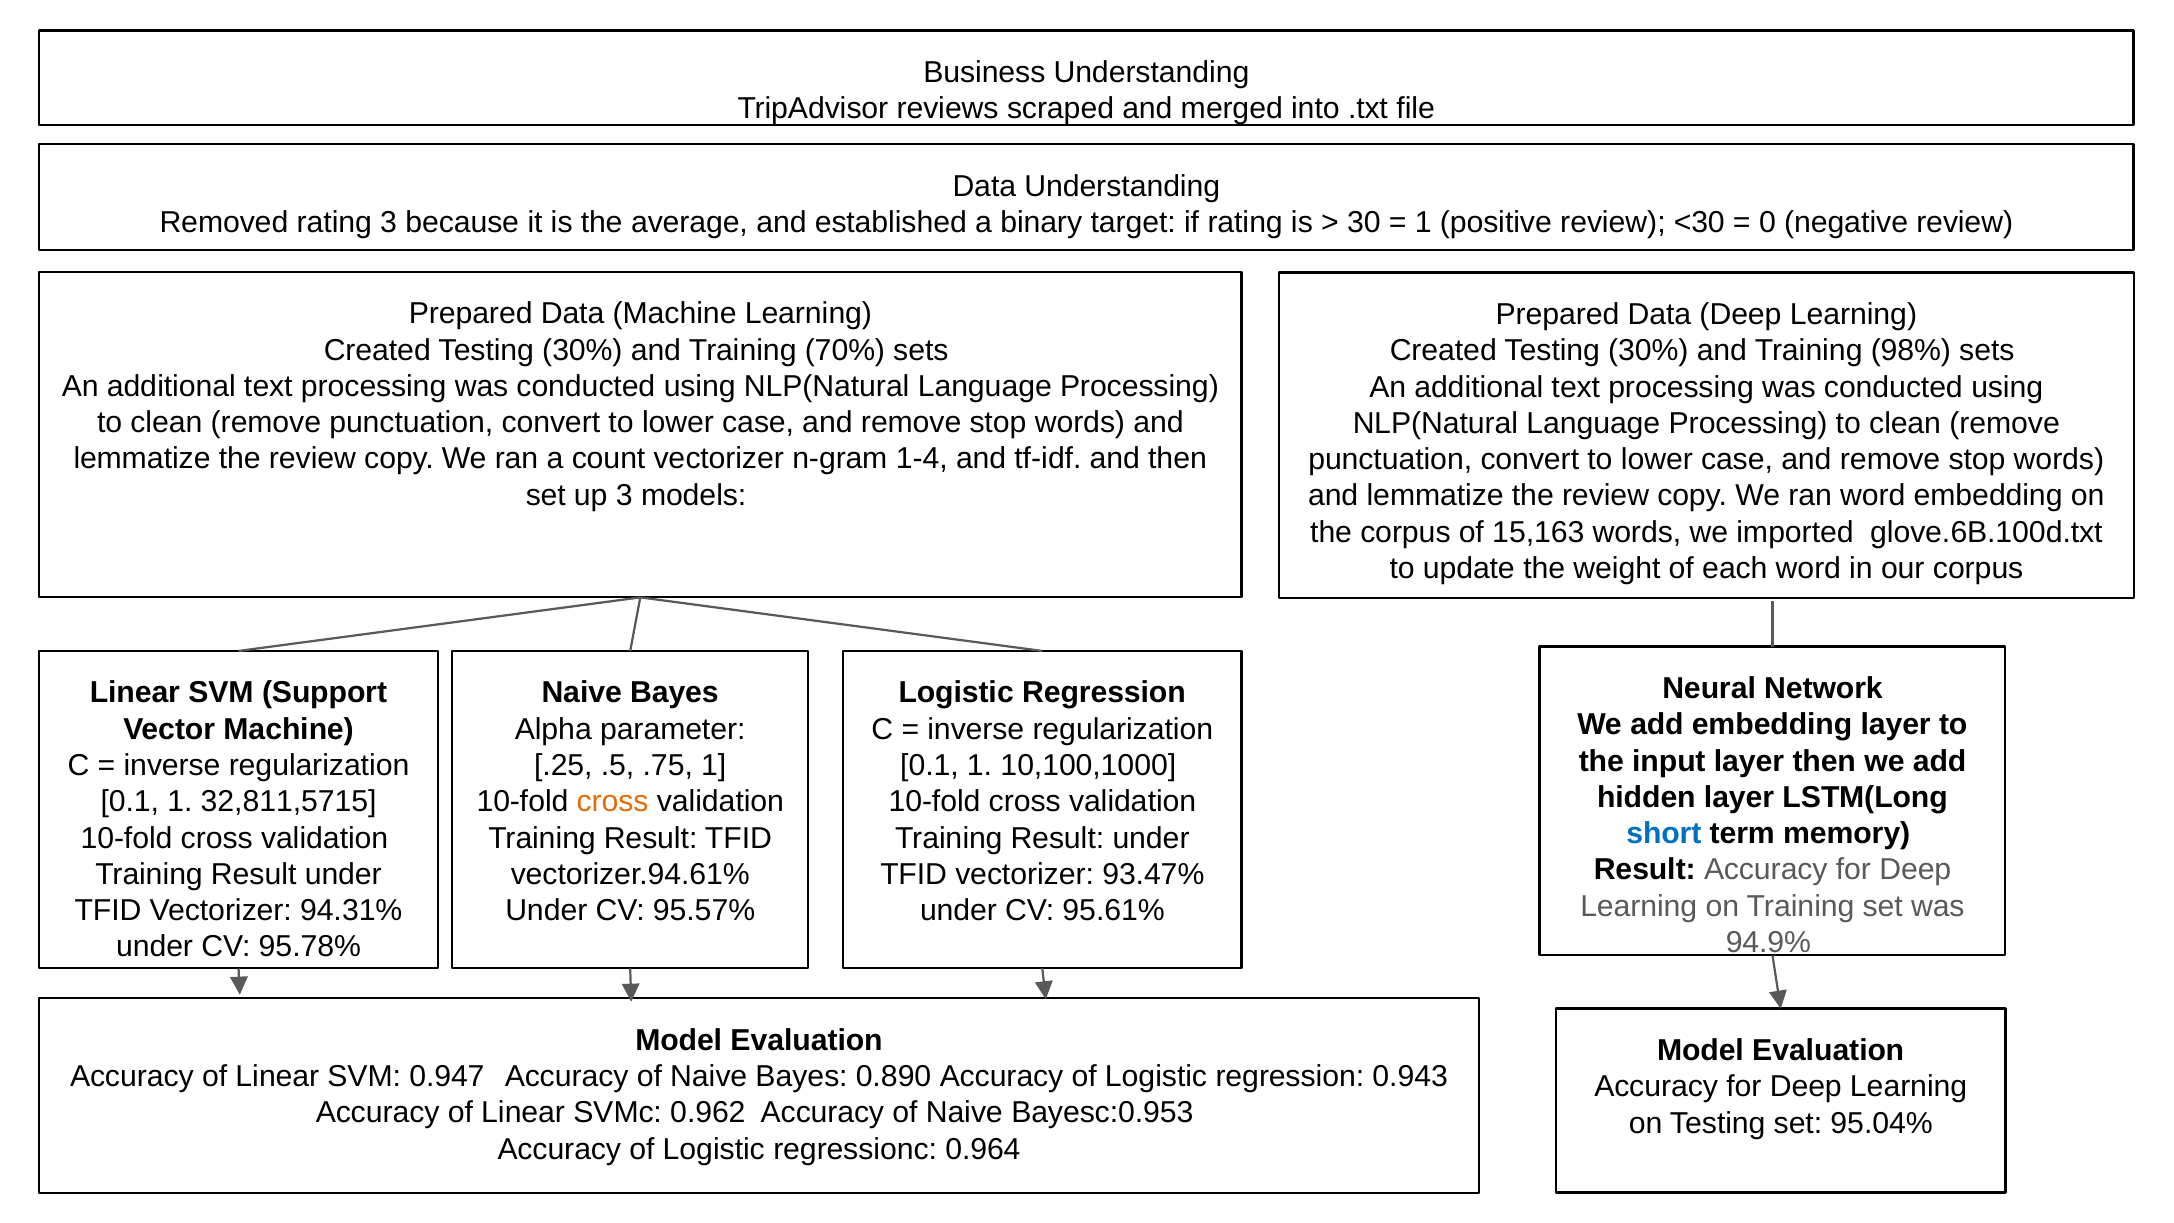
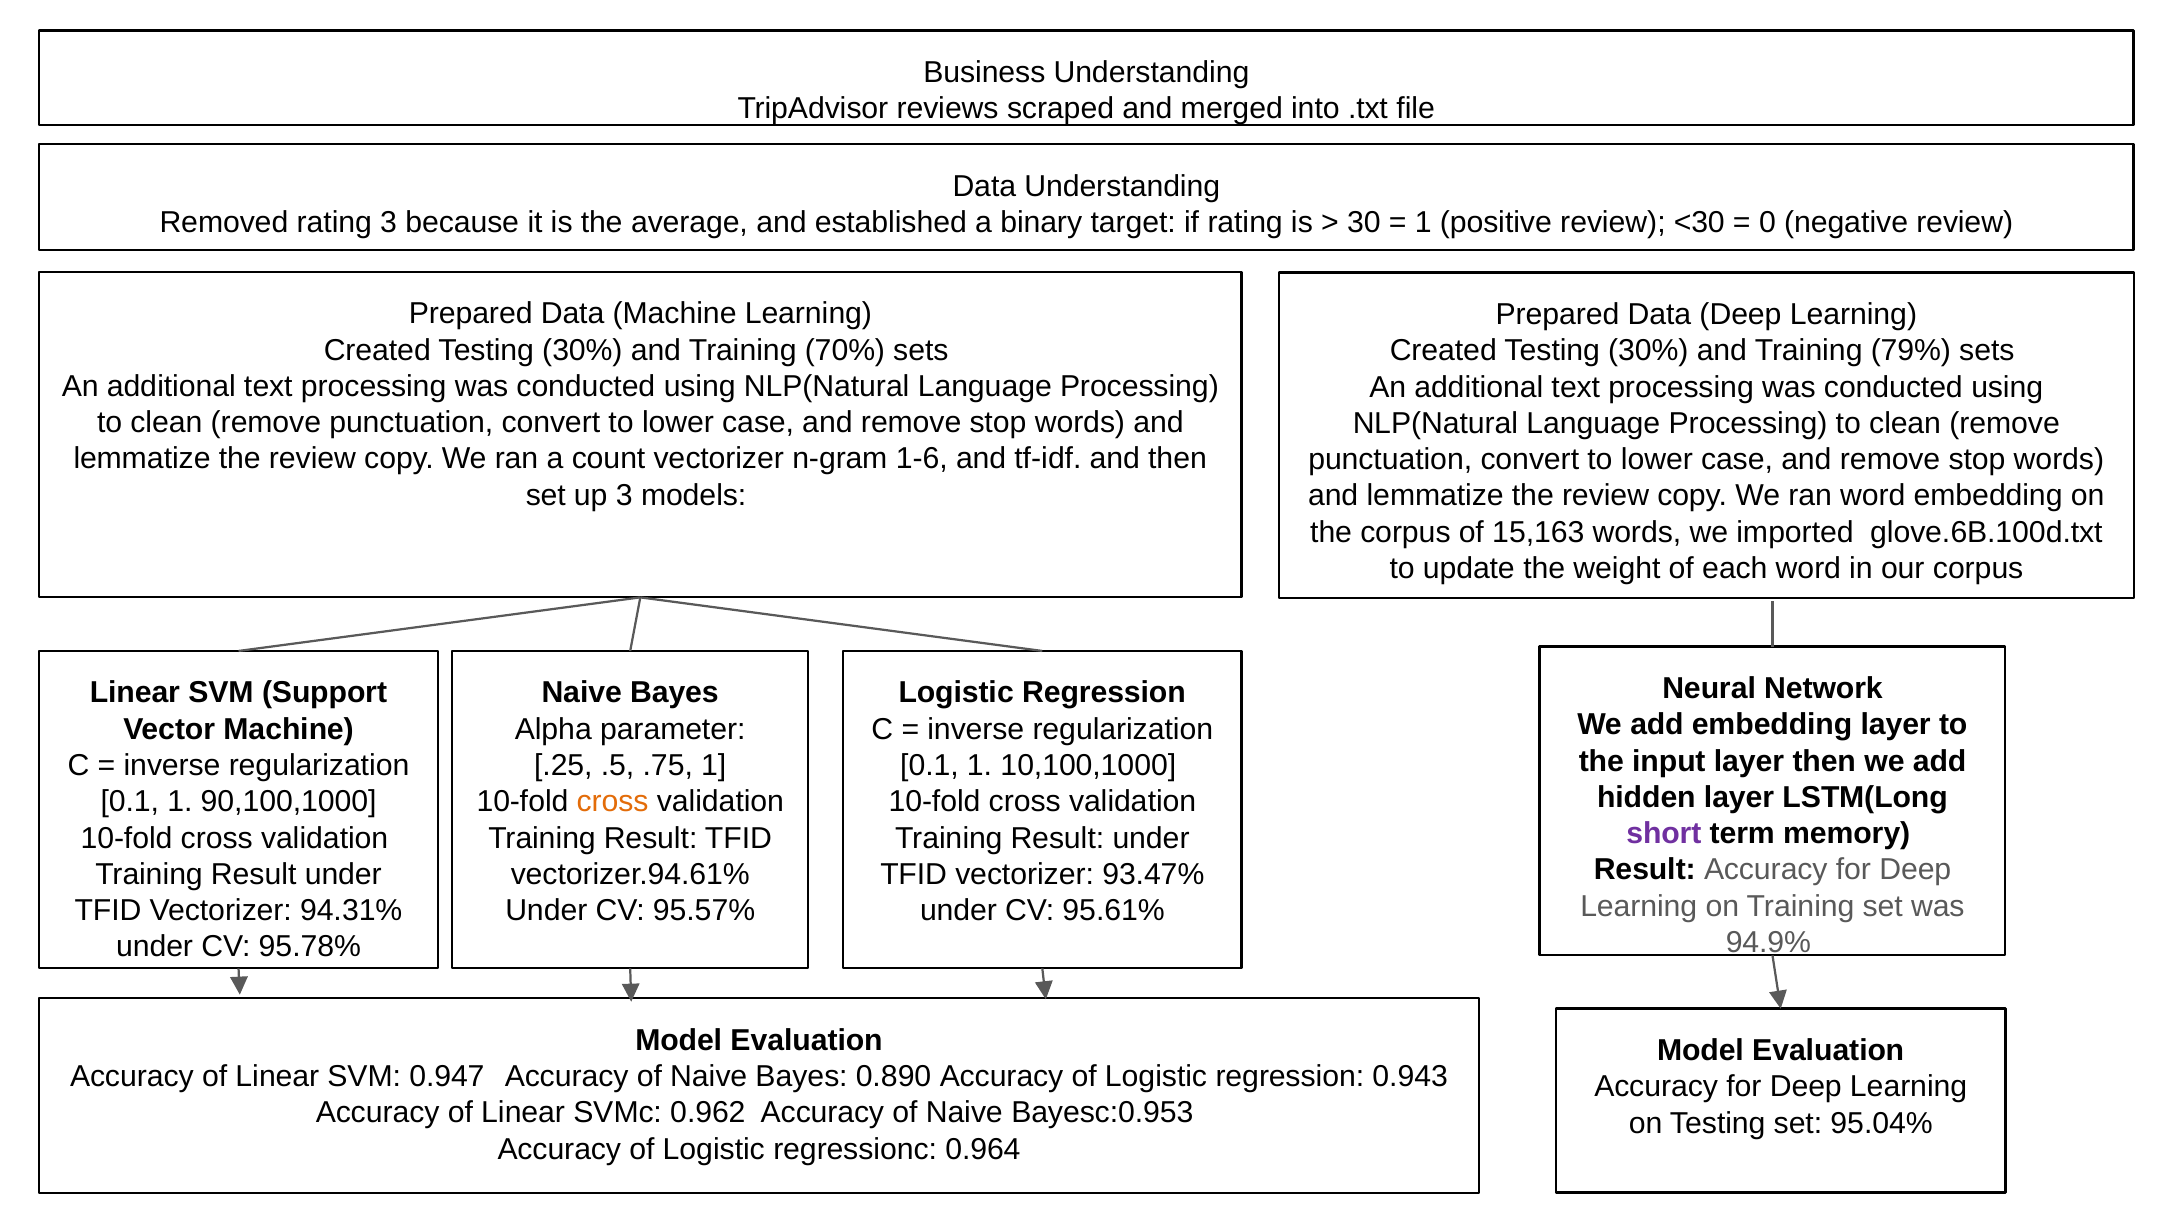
98%: 98% -> 79% (1911, 351)
1-4: 1-4 -> 1-6 (922, 459)
32,811,5715: 32,811,5715 -> 90,100,1000 (289, 802)
short colour: blue -> purple (1664, 834)
